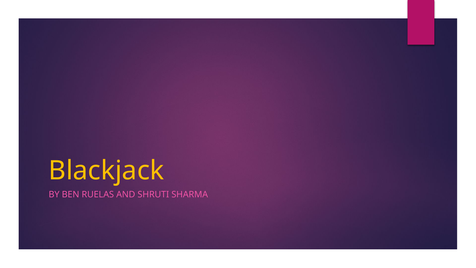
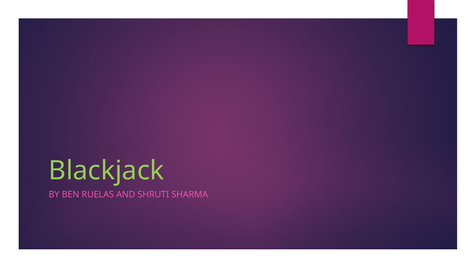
Blackjack colour: yellow -> light green (106, 171)
